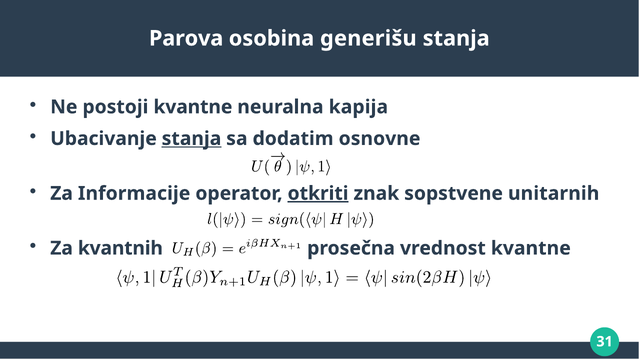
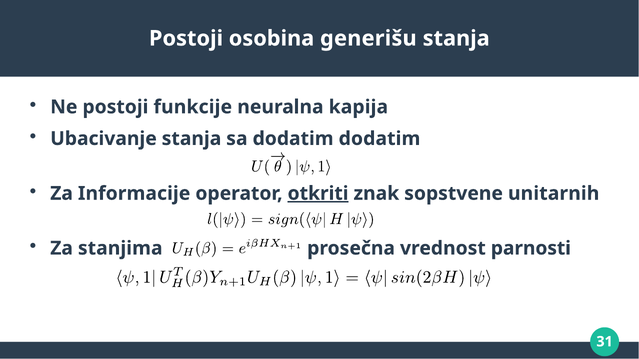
Parova: Parova -> Postoji (186, 38)
postoji kvantne: kvantne -> funkcije (193, 107)
stanja underline: present -> none (192, 139)
osnovne: osnovne -> dodatim (380, 139)
kvantnih: kvantnih -> stanjima (120, 249)
vrednost kvantne: kvantne -> parnosti (531, 249)
